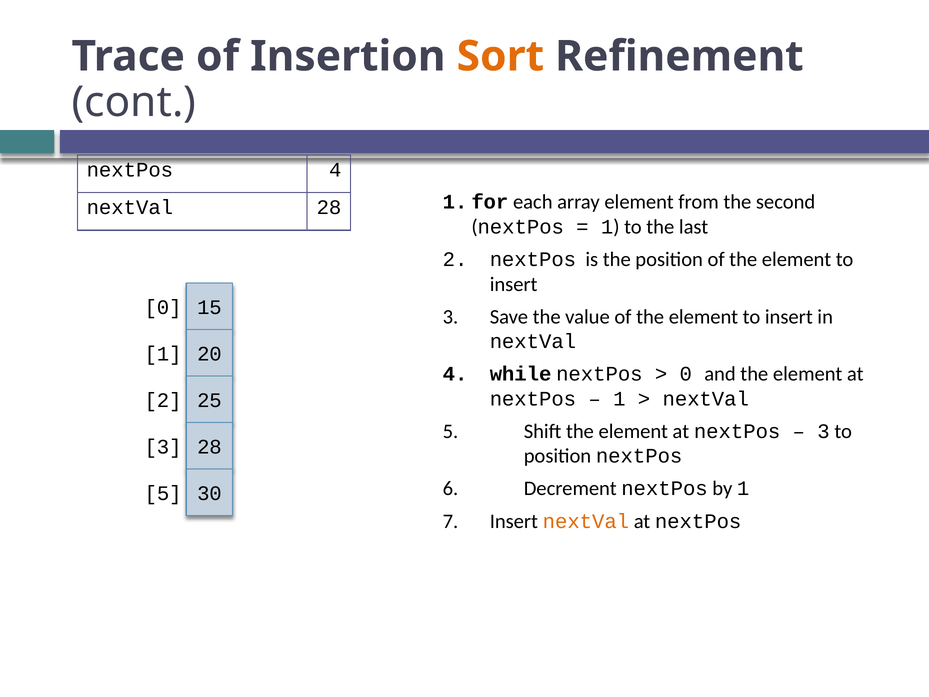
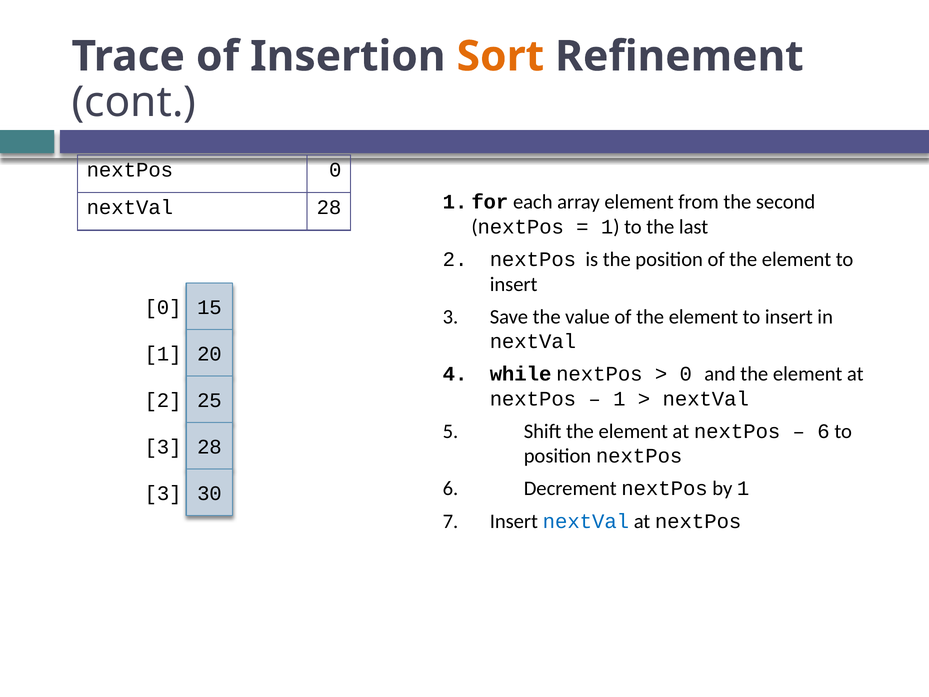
nextPos 4: 4 -> 0 (335, 170)
3: 3 -> 6 (824, 431)
5: 5 -> 3 (163, 493)
nextVal colour: orange -> blue (586, 521)
